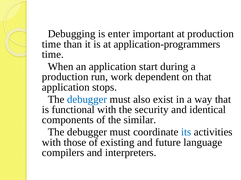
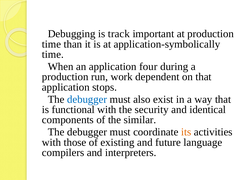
enter: enter -> track (119, 34)
application-programmers: application-programmers -> application-symbolically (167, 44)
start: start -> four (148, 67)
its colour: blue -> orange (186, 133)
